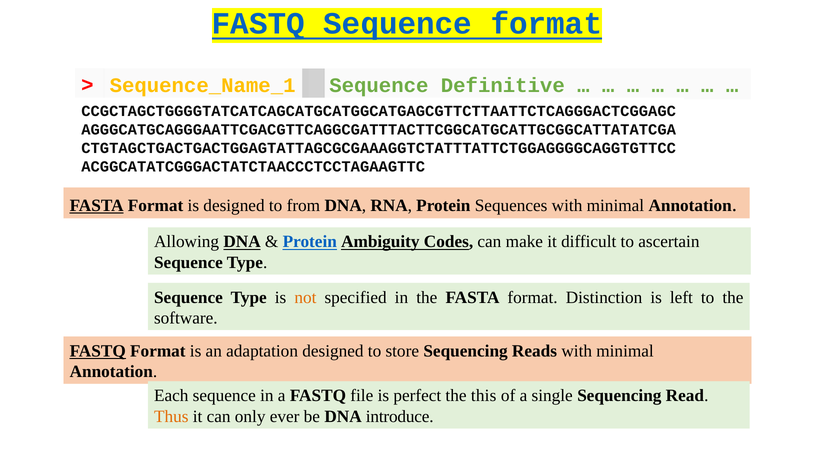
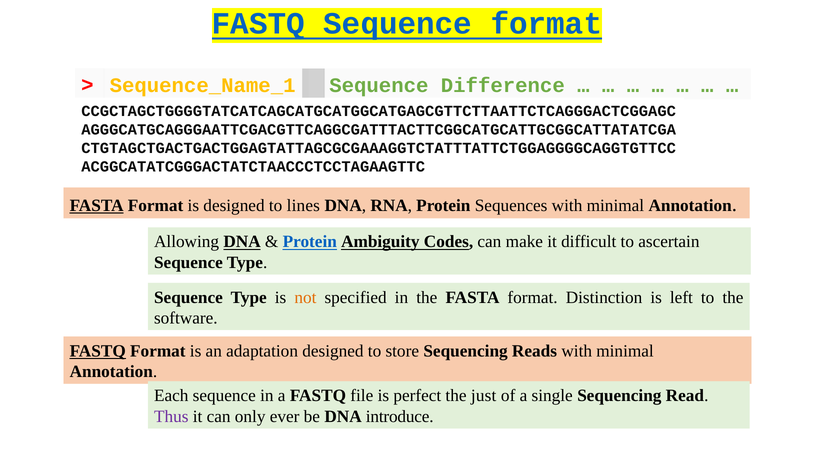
Definitive: Definitive -> Difference (503, 85)
from: from -> lines (303, 206)
this: this -> just (484, 396)
Thus colour: orange -> purple (171, 417)
